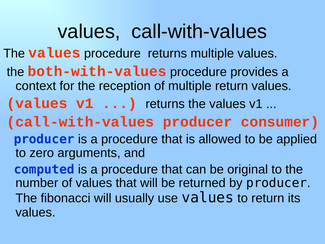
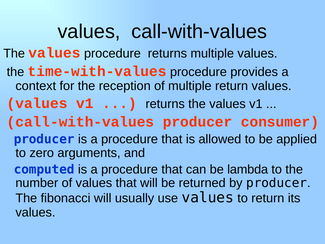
both-with-values: both-with-values -> time-with-values (97, 71)
original: original -> lambda (248, 169)
